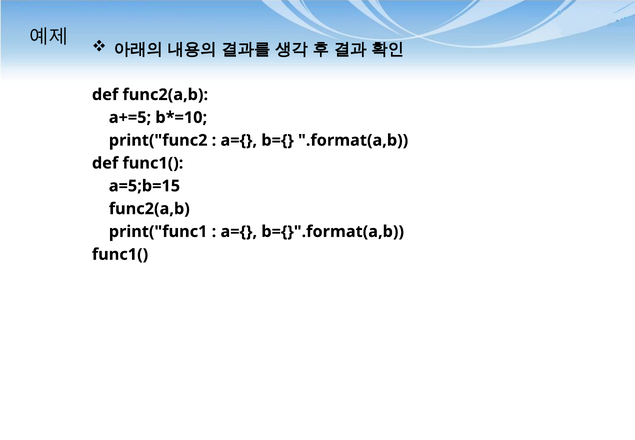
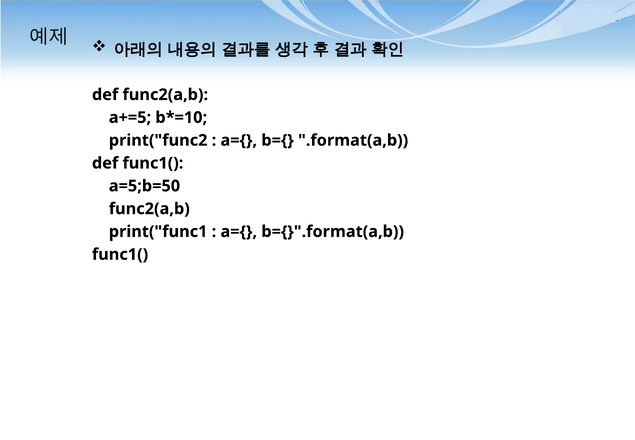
a=5;b=15: a=5;b=15 -> a=5;b=50 (144, 186)
